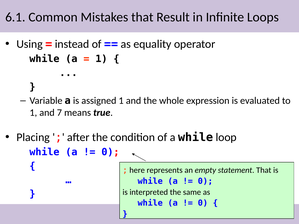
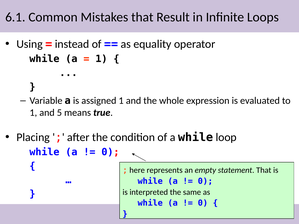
7: 7 -> 5 (59, 113)
